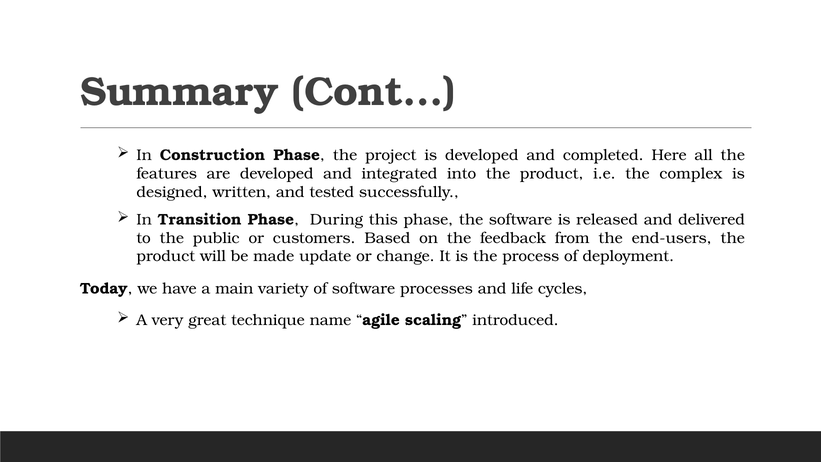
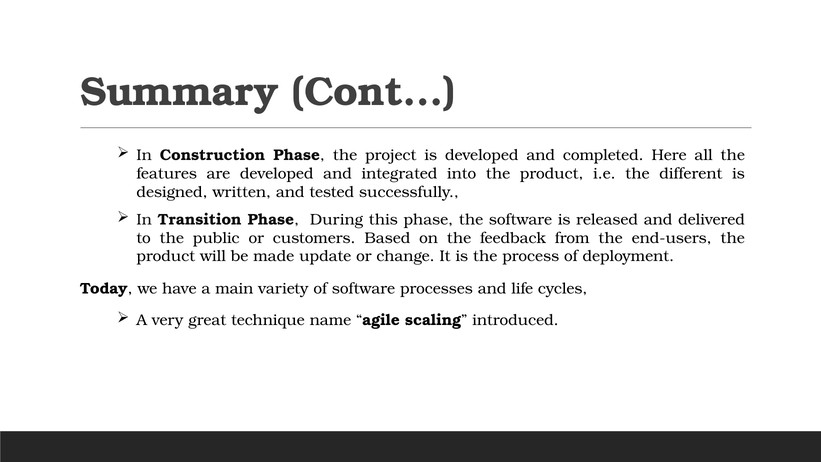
complex: complex -> different (691, 174)
